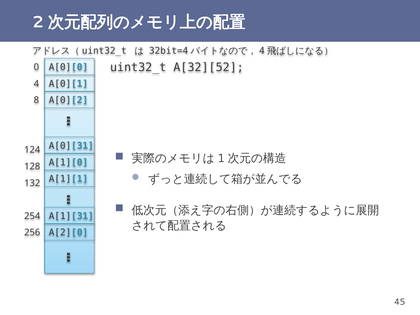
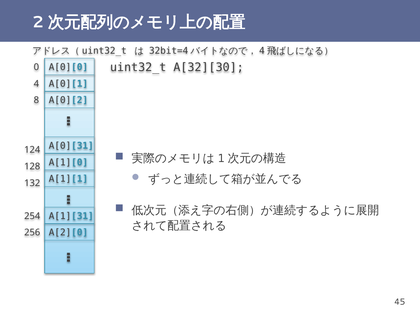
A[32][52: A[32][52 -> A[32][30 (209, 67)
